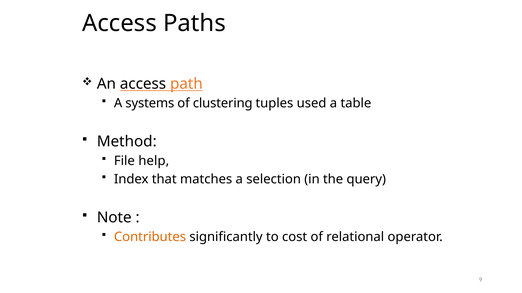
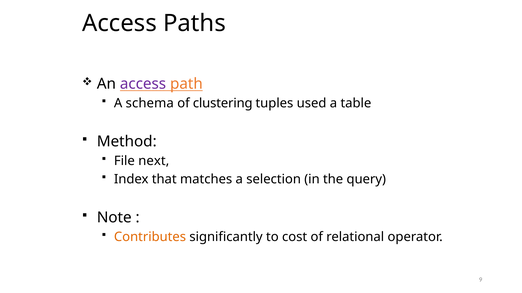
access colour: black -> purple (143, 84)
systems: systems -> schema (150, 103)
help: help -> next (154, 161)
